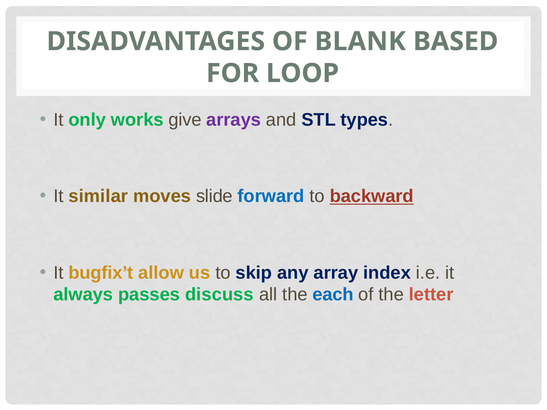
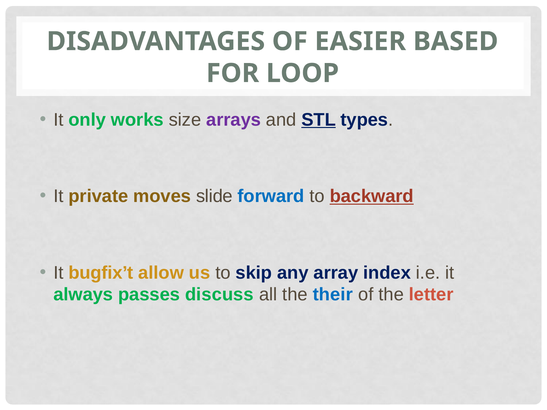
BLANK: BLANK -> EASIER (360, 41)
give: give -> size (185, 120)
STL underline: none -> present (319, 120)
similar: similar -> private (98, 196)
each: each -> their (333, 295)
